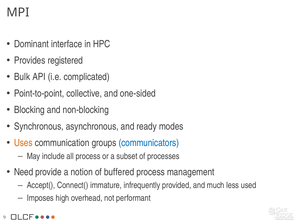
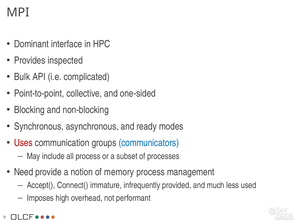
registered: registered -> inspected (65, 60)
Uses colour: orange -> red (23, 143)
buffered: buffered -> memory (119, 172)
